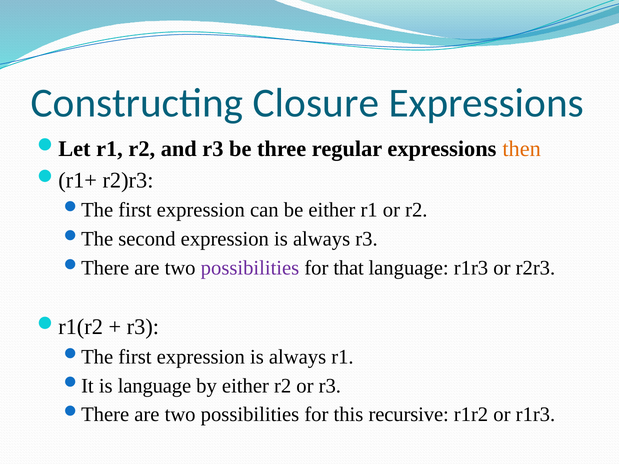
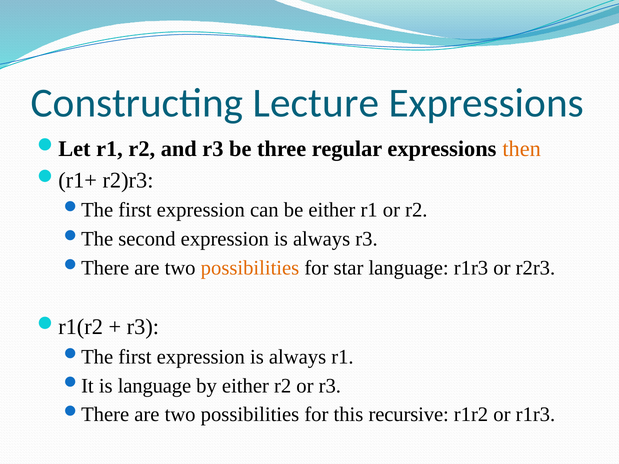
Closure: Closure -> Lecture (316, 103)
possibilities colour: purple -> orange (250, 268)
that: that -> star (348, 268)
